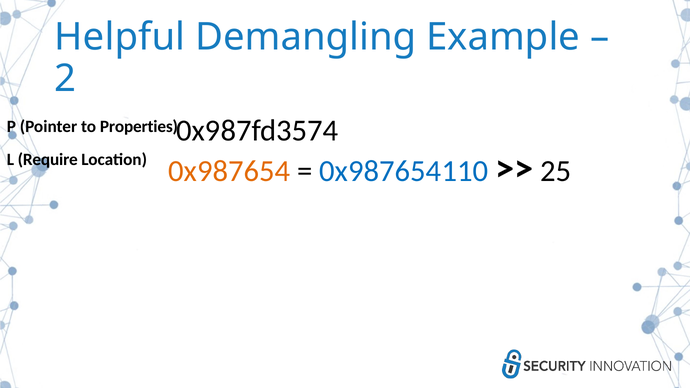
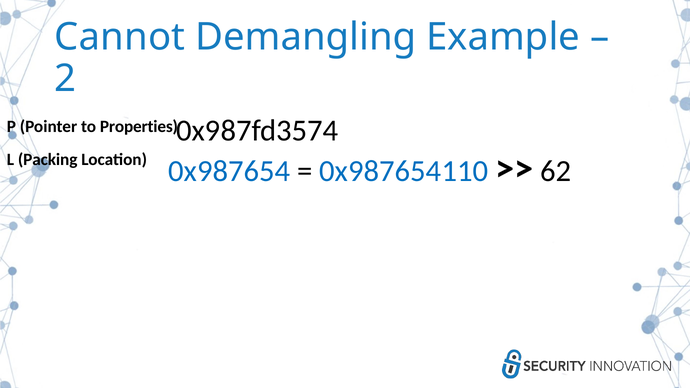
Helpful: Helpful -> Cannot (120, 37)
Require: Require -> Packing (48, 160)
0x987654 colour: orange -> blue (229, 171)
25: 25 -> 62 (556, 171)
